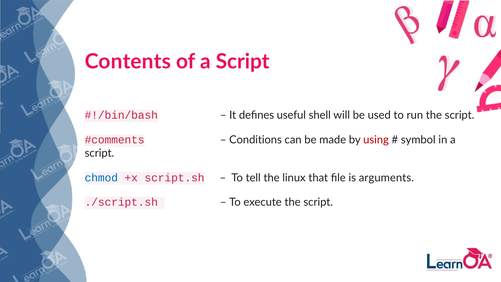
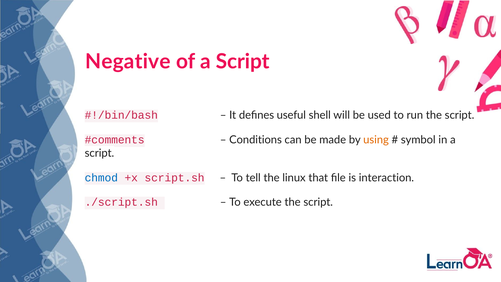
Contents: Contents -> Negative (128, 62)
using colour: red -> orange (376, 140)
arguments: arguments -> interaction (386, 178)
